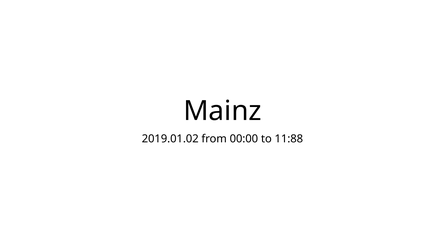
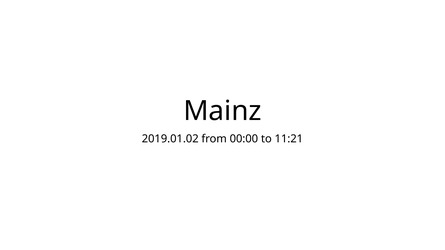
11:88: 11:88 -> 11:21 (289, 139)
